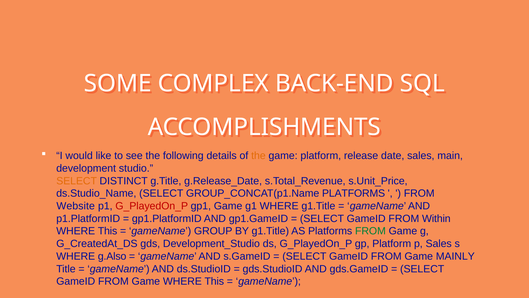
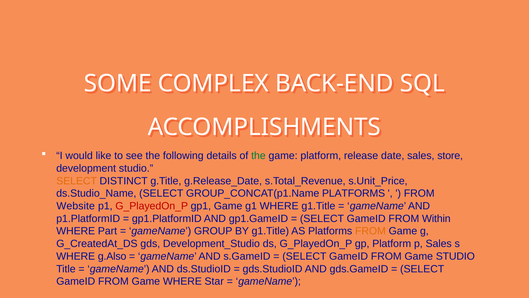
the colour: orange -> green (258, 156)
main: main -> store (450, 156)
This: This -> Part (107, 231)
FROM colour: green -> orange (370, 231)
Game MAINLY: MAINLY -> STUDIO (455, 256)
Game WHERE This: This -> Star (214, 281)
